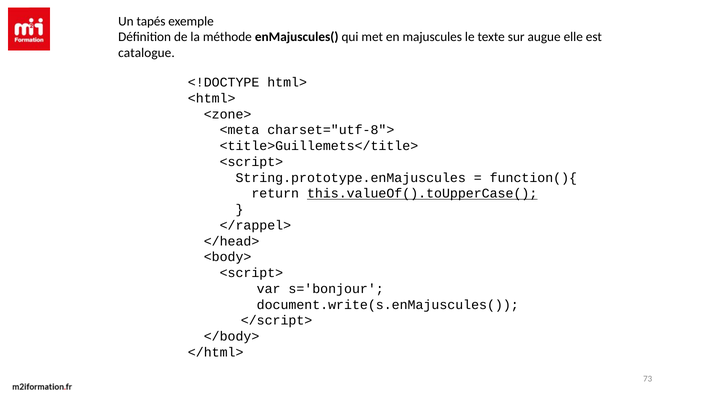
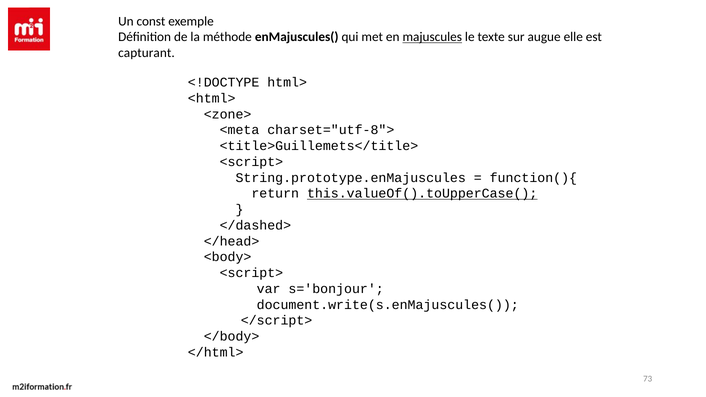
tapés: tapés -> const (151, 21)
majuscules underline: none -> present (432, 37)
catalogue: catalogue -> capturant (146, 53)
</rappel>: </rappel> -> </dashed> (255, 225)
